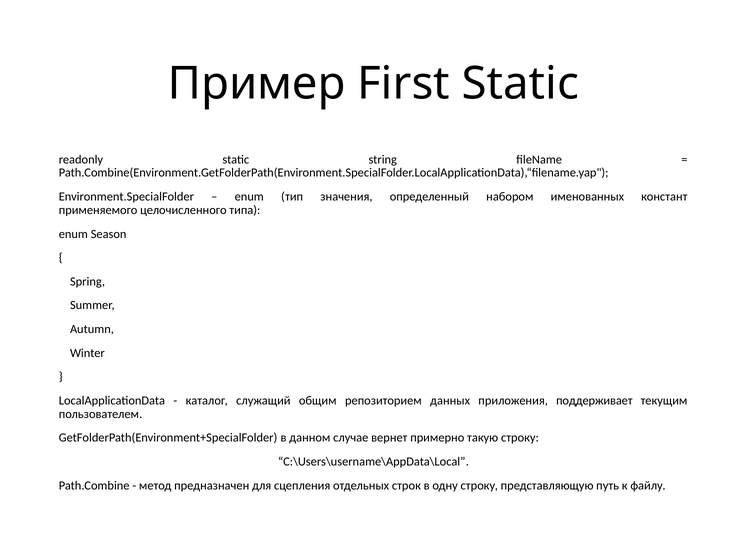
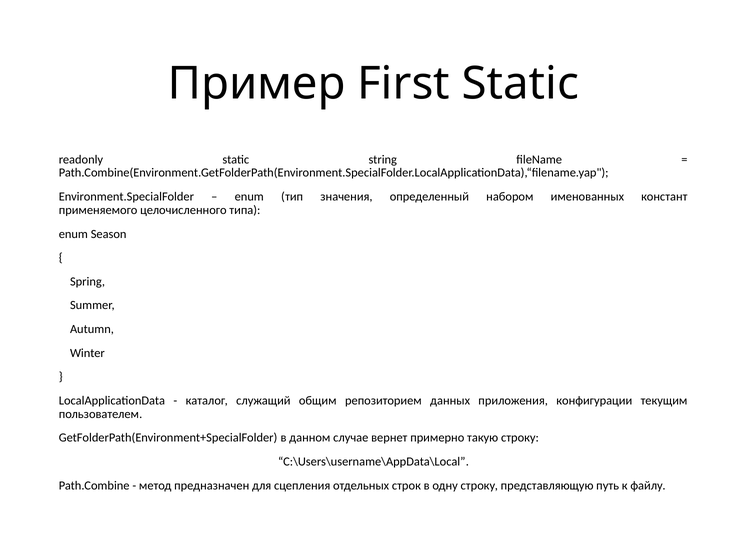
поддерживает: поддерживает -> конфигурации (594, 401)
